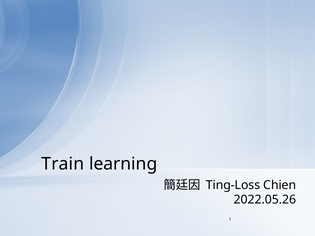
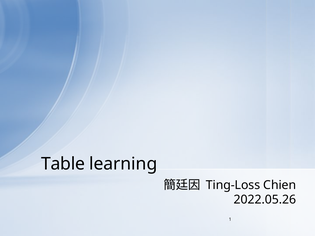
Train: Train -> Table (63, 164)
